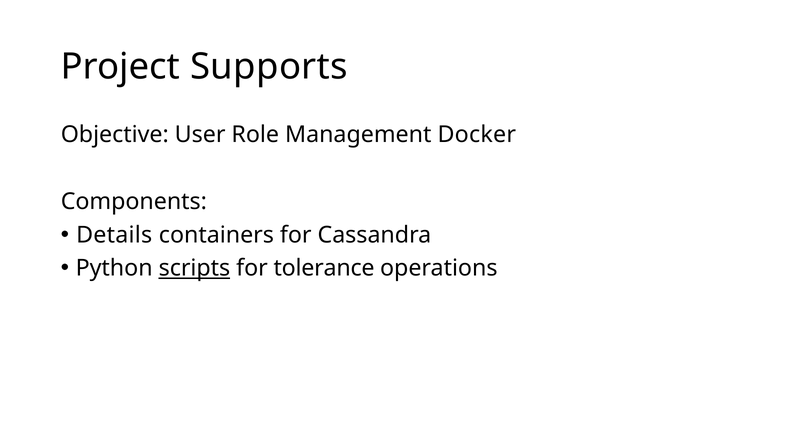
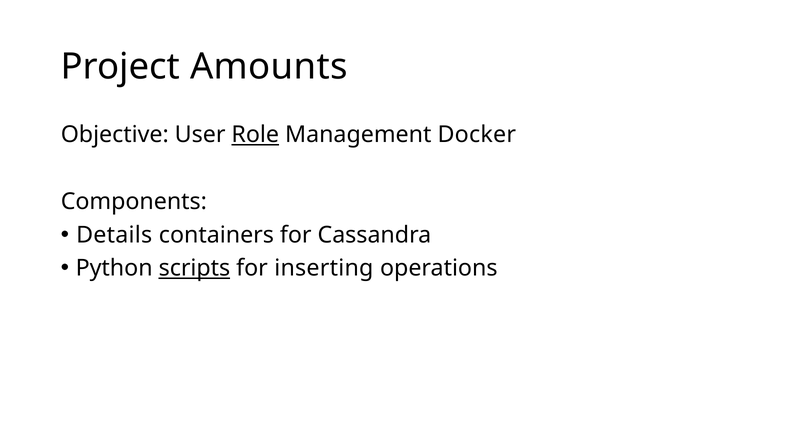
Supports: Supports -> Amounts (269, 67)
Role underline: none -> present (255, 135)
tolerance: tolerance -> inserting (324, 268)
